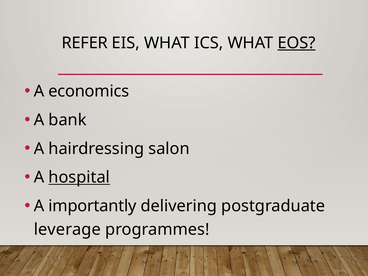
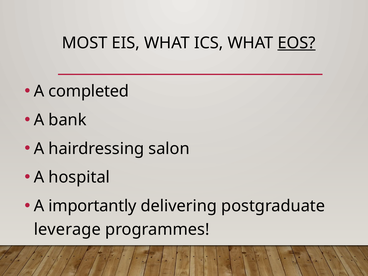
REFER: REFER -> MOST (85, 43)
economics: economics -> completed (89, 91)
hospital underline: present -> none (79, 177)
